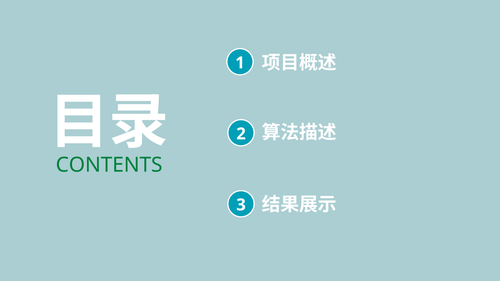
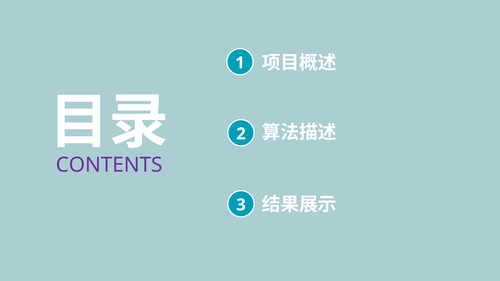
CONTENTS colour: green -> purple (109, 165)
